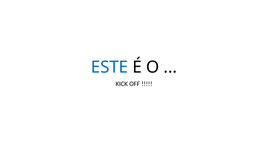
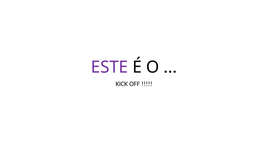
ESTE colour: blue -> purple (110, 67)
